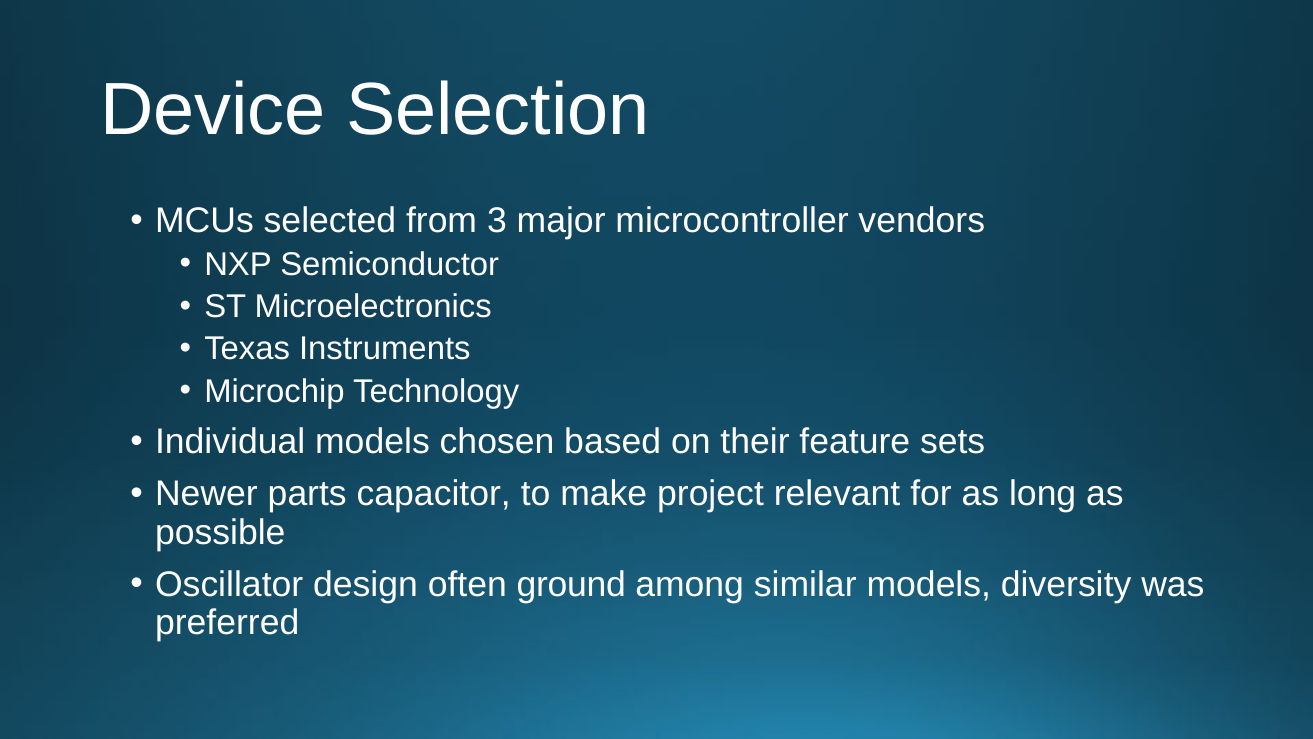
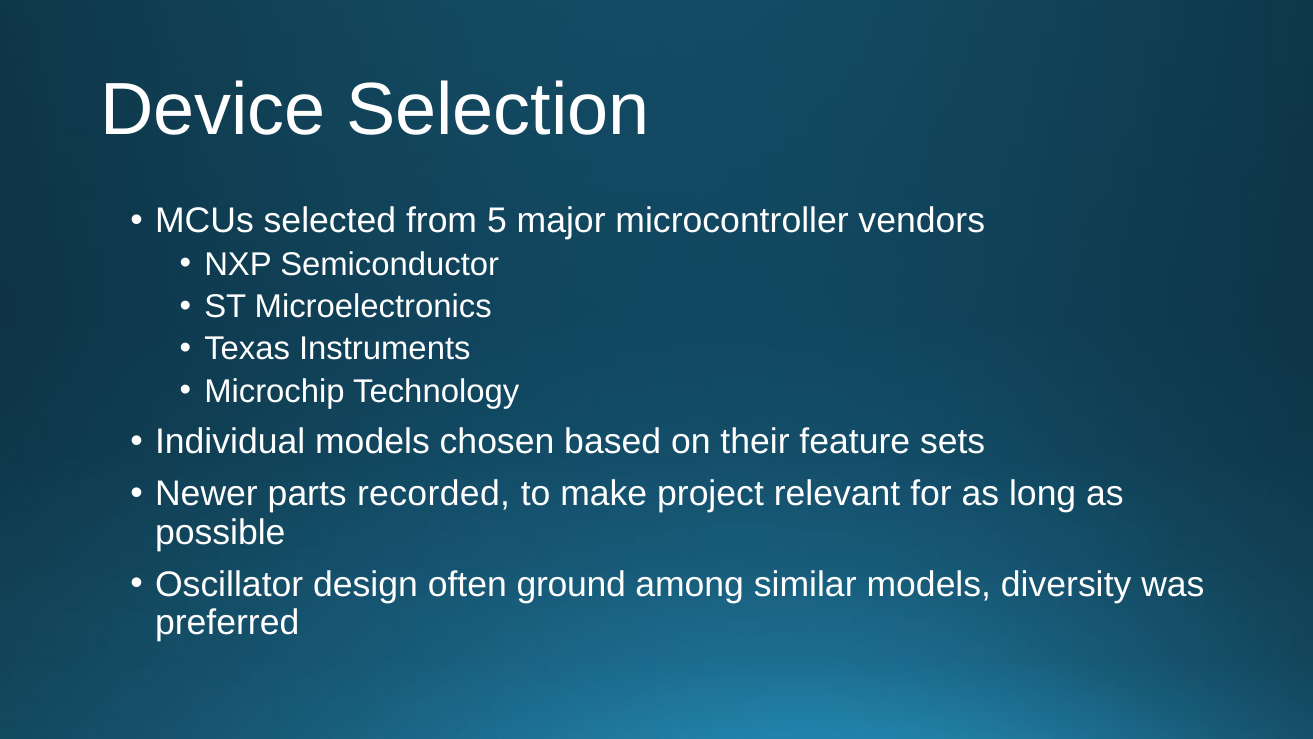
3: 3 -> 5 (497, 220)
capacitor: capacitor -> recorded (434, 494)
